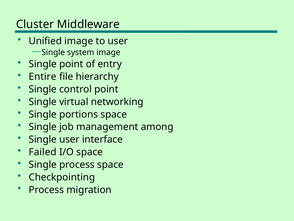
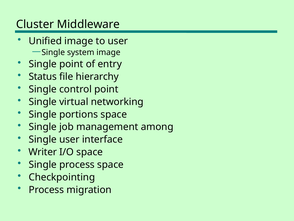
Entire: Entire -> Status (43, 77)
Failed: Failed -> Writer (43, 152)
